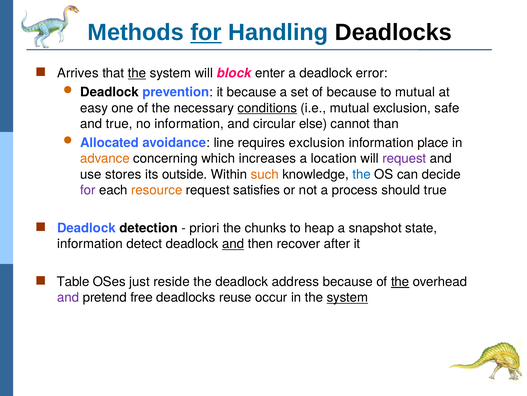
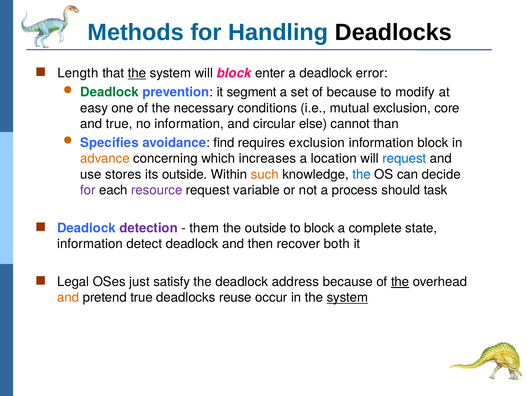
for underline: present -> none (206, 32)
Arrives: Arrives -> Length (78, 73)
Deadlock colour: black -> green (109, 92)
it because: because -> segment (252, 92)
to mutual: mutual -> modify (415, 92)
conditions underline: present -> none (267, 108)
safe: safe -> core (447, 108)
Allocated: Allocated -> Specifies (109, 142)
line: line -> find (224, 142)
information place: place -> block (433, 142)
request colour: purple -> blue (404, 158)
resource colour: orange -> purple (157, 190)
satisfies: satisfies -> variable (257, 190)
should true: true -> task (436, 190)
detection colour: black -> purple (149, 228)
priori: priori -> them (204, 228)
the chunks: chunks -> outside (266, 228)
to heap: heap -> block (319, 228)
snapshot: snapshot -> complete (375, 228)
and underline: present -> none (233, 243)
after: after -> both (337, 243)
Table: Table -> Legal (73, 281)
reside: reside -> satisfy (172, 281)
and colour: purple -> orange (68, 297)
pretend free: free -> true (142, 297)
